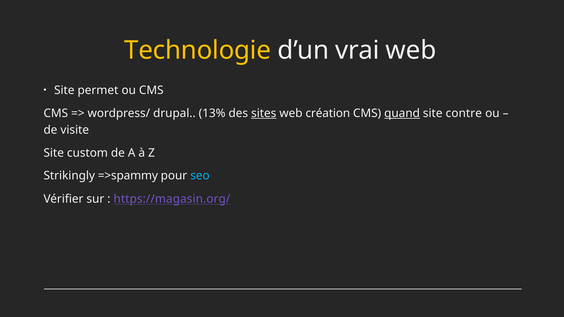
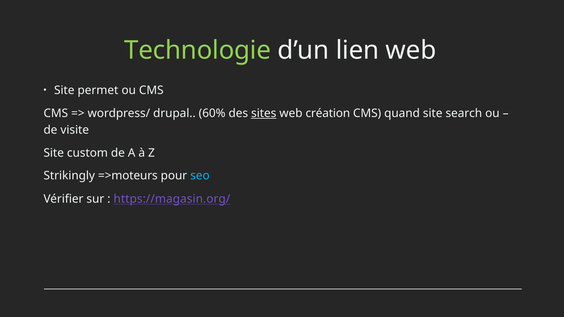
Technologie colour: yellow -> light green (198, 50)
vrai: vrai -> lien (357, 50)
13%: 13% -> 60% (212, 113)
quand underline: present -> none (402, 113)
contre: contre -> search (464, 113)
=>spammy: =>spammy -> =>moteurs (128, 176)
